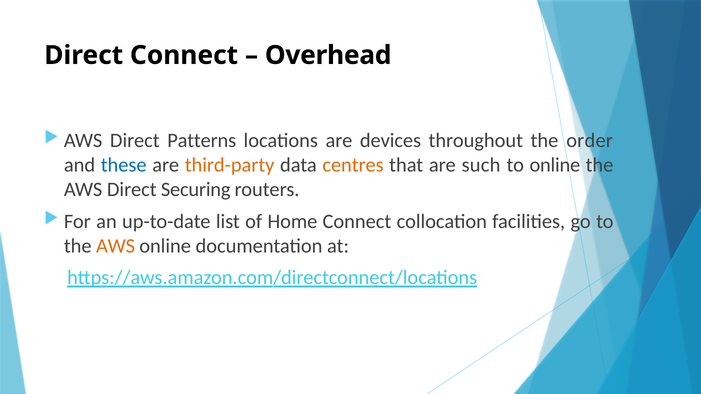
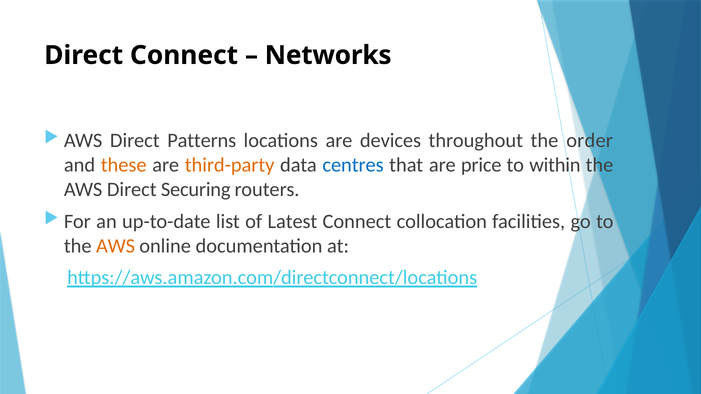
Overhead: Overhead -> Networks (328, 55)
these colour: blue -> orange (124, 165)
centres colour: orange -> blue (353, 165)
such: such -> price (481, 165)
to online: online -> within (555, 165)
Home: Home -> Latest (292, 222)
